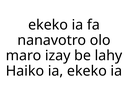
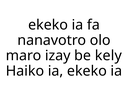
lahy: lahy -> kely (108, 56)
